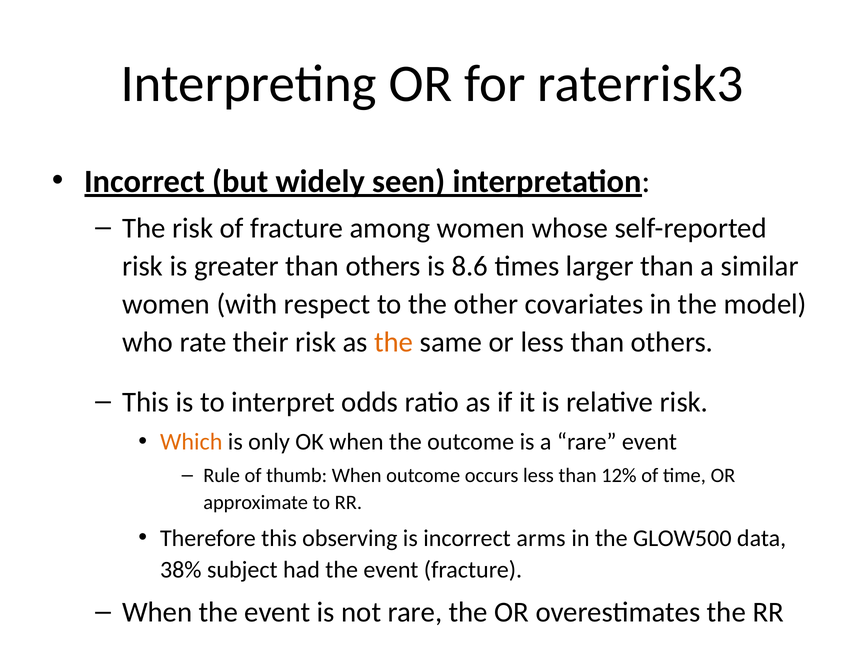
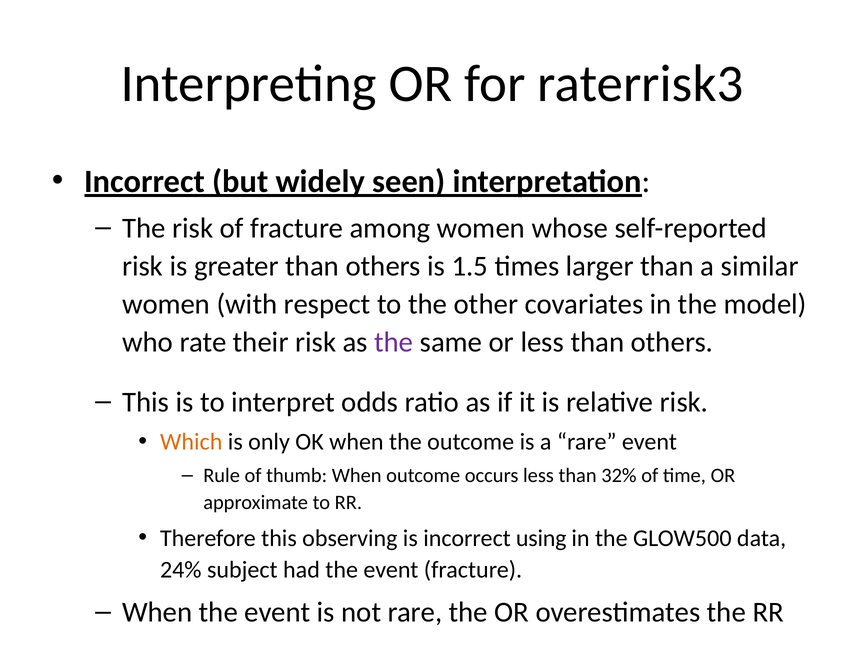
8.6: 8.6 -> 1.5 (470, 266)
the colour: orange -> purple (394, 342)
12%: 12% -> 32% (619, 476)
arms: arms -> using (541, 538)
38%: 38% -> 24% (181, 570)
